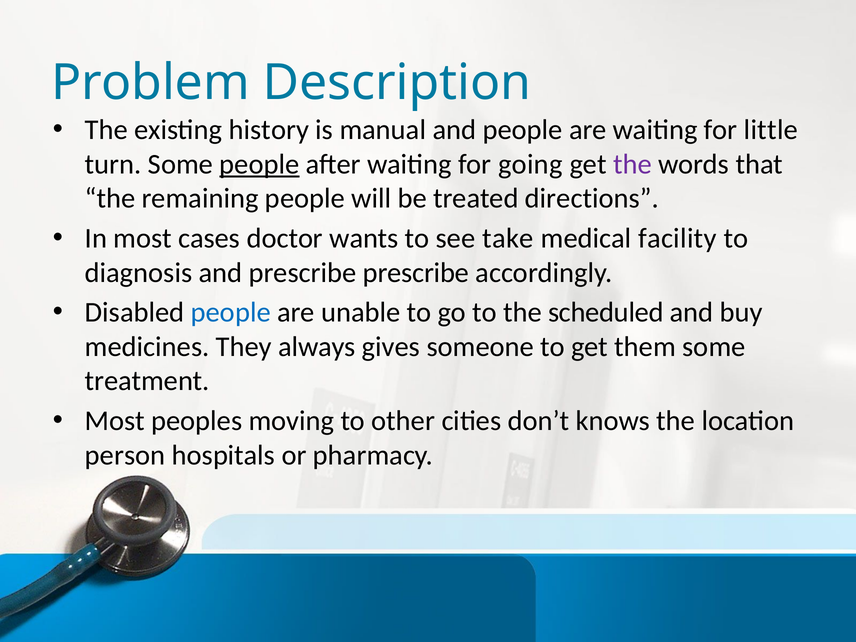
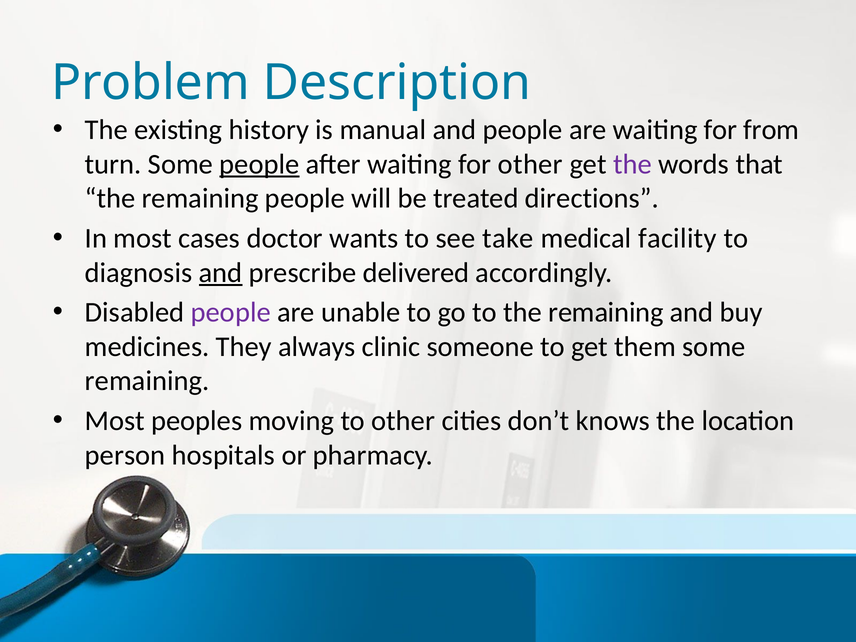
little: little -> from (771, 130)
for going: going -> other (530, 164)
and underline: none -> present (221, 273)
prescribe prescribe: prescribe -> delivered (416, 273)
people colour: blue -> purple (231, 313)
to the scheduled: scheduled -> remaining (606, 313)
gives: gives -> clinic (391, 347)
treatment: treatment -> remaining (147, 381)
